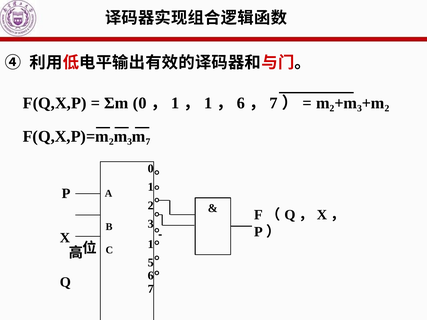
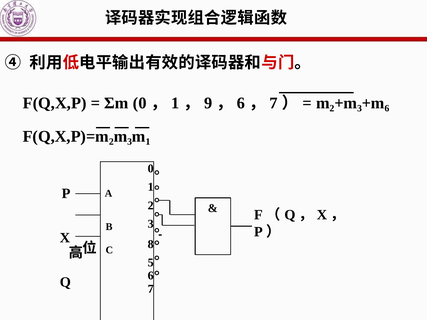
1: 1 -> 9 (208, 103)
2: 2 -> 6 (387, 108)
7: 7 -> 1 (148, 142)
C 1: 1 -> 8 (151, 245)
